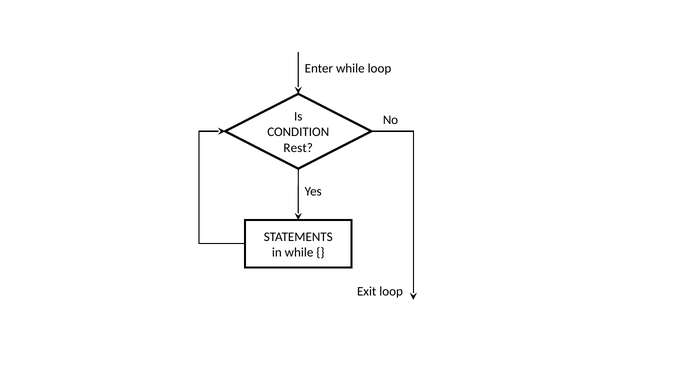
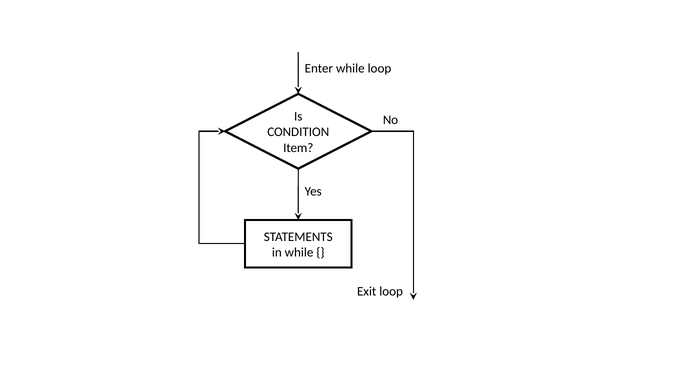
Rest: Rest -> Item (298, 148)
